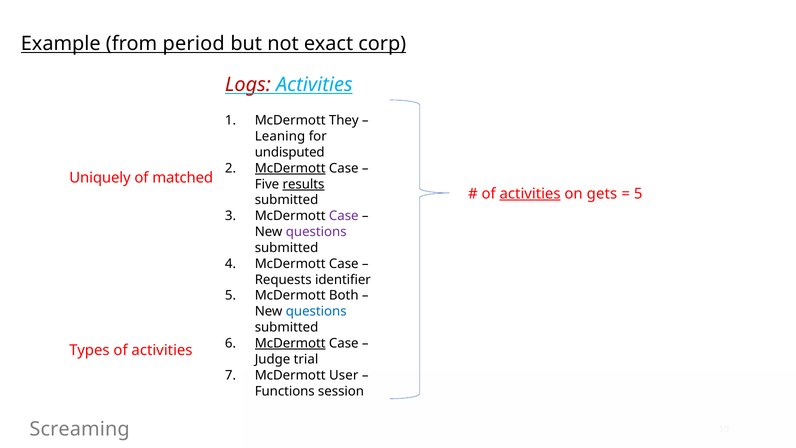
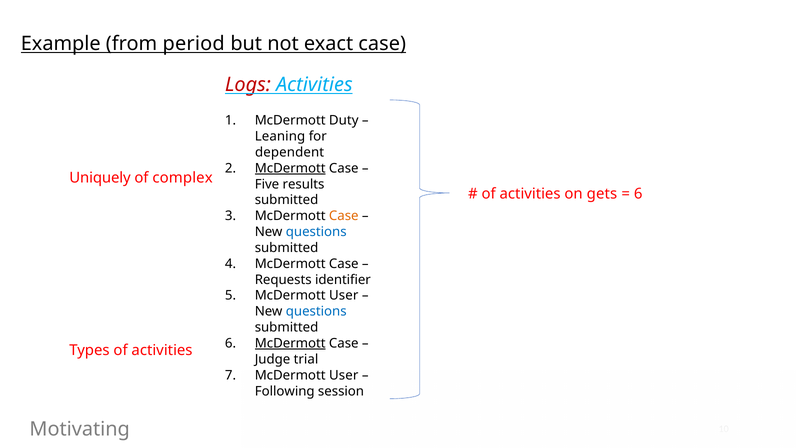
exact corp: corp -> case (382, 44)
They: They -> Duty (344, 120)
undisputed: undisputed -> dependent (290, 152)
matched: matched -> complex (183, 178)
results underline: present -> none (303, 184)
activities underline: present -> none (530, 194)
5: 5 -> 6 (638, 194)
Case colour: purple -> orange (344, 216)
questions colour: purple -> blue (316, 232)
Both: Both -> User (344, 295)
Functions: Functions -> Following (285, 391)
Screaming: Screaming -> Motivating (80, 429)
